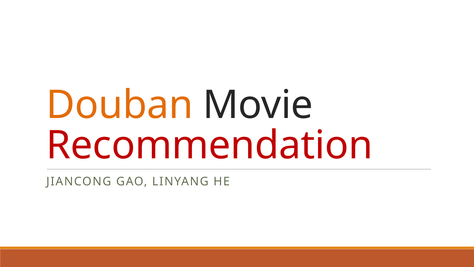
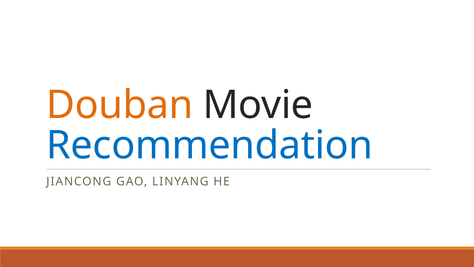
Recommendation colour: red -> blue (210, 145)
